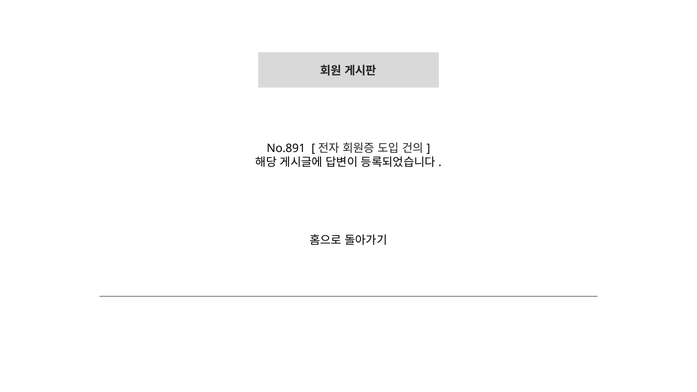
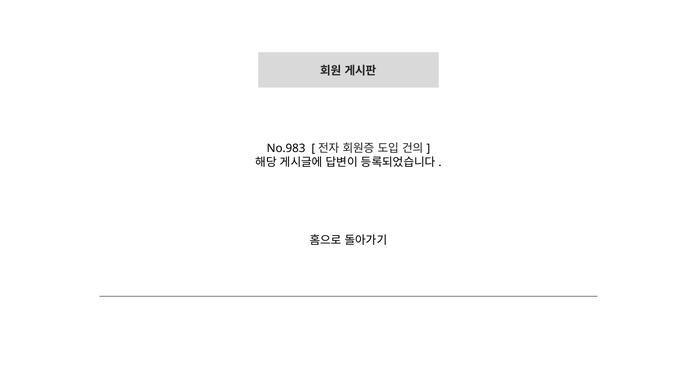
No.891: No.891 -> No.983 (286, 148)
